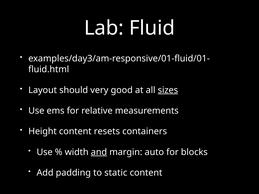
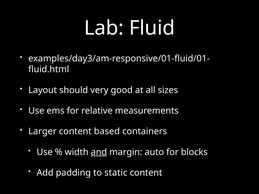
sizes underline: present -> none (168, 90)
Height: Height -> Larger (42, 132)
resets: resets -> based (107, 132)
